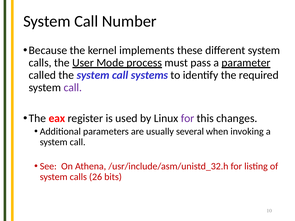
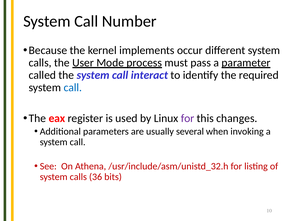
these: these -> occur (190, 50)
systems: systems -> interact (149, 75)
call colour: purple -> blue (73, 88)
26: 26 -> 36 (96, 177)
